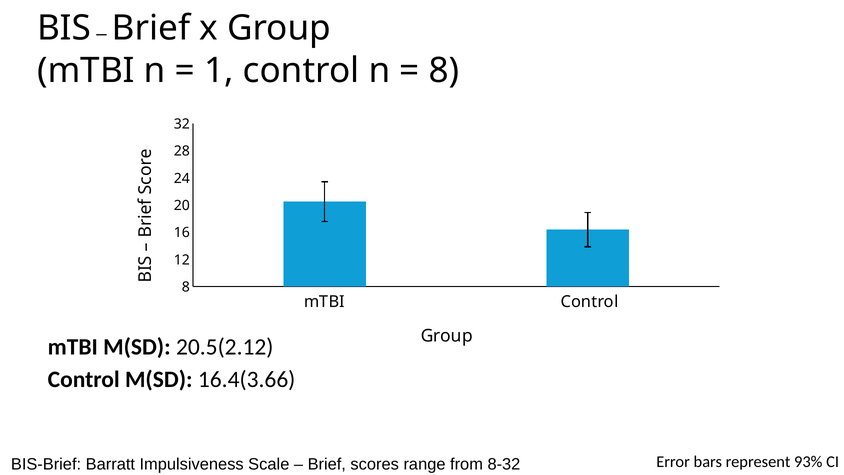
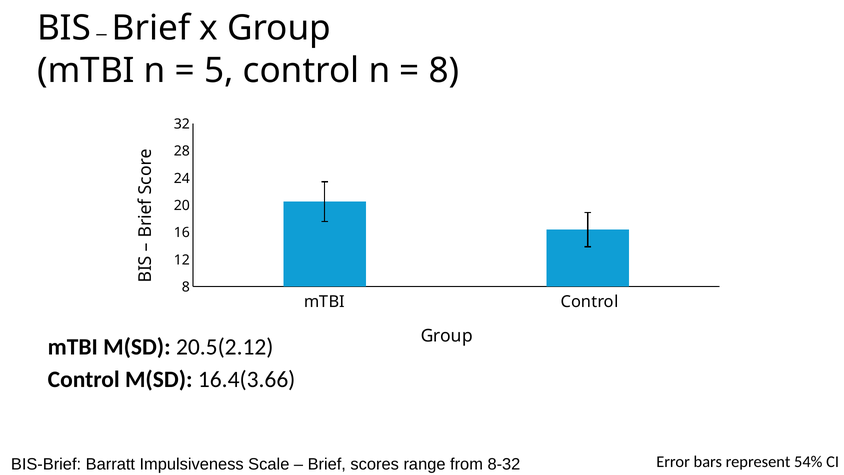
1: 1 -> 5 (219, 70)
93%: 93% -> 54% (808, 462)
